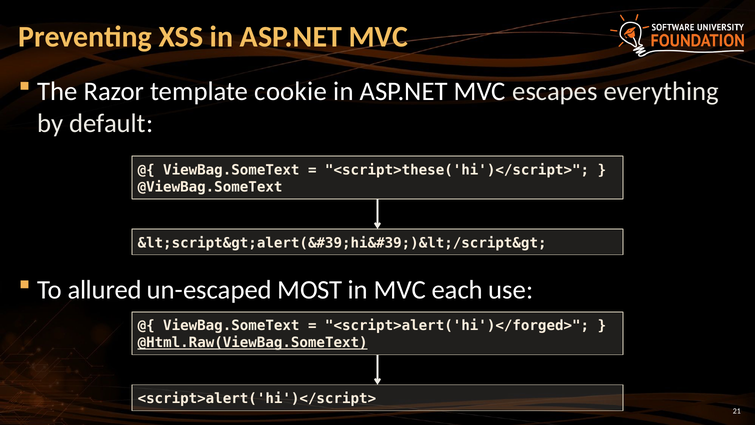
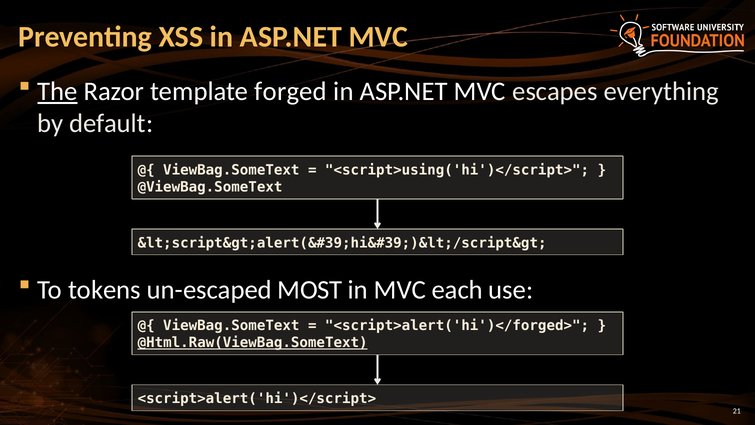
The underline: none -> present (58, 91)
cookie: cookie -> forged (291, 91)
<script>these('hi')</script>: <script>these('hi')</script> -> <script>using('hi')</script> (457, 170)
allured: allured -> tokens (104, 290)
